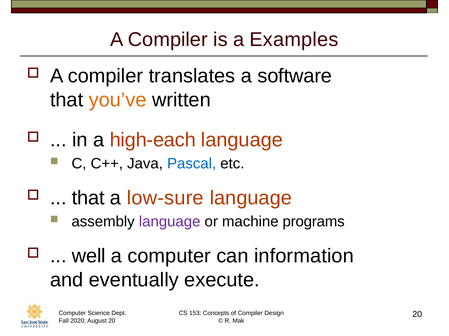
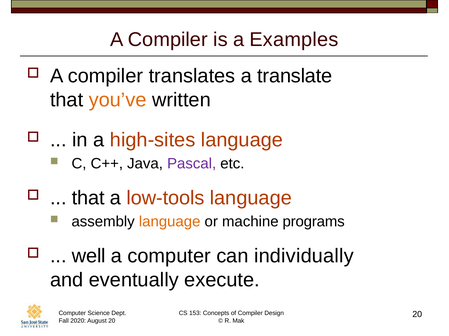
software: software -> translate (295, 76)
high-each: high-each -> high-sites (153, 140)
Pascal colour: blue -> purple (192, 164)
low-sure: low-sure -> low-tools (166, 198)
language colour: purple -> orange (170, 222)
information: information -> individually (304, 256)
